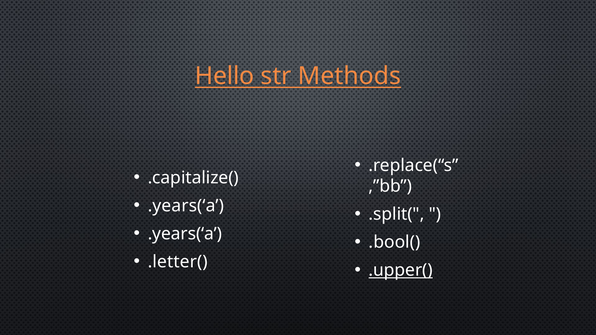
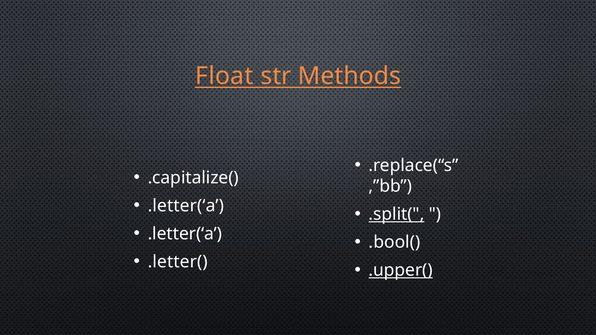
Hello: Hello -> Float (224, 76)
.years(‘a: .years(‘a -> .letter(‘a (186, 206)
.split( underline: none -> present (396, 214)
.years(‘a: .years(‘a -> .letter(‘a (185, 234)
